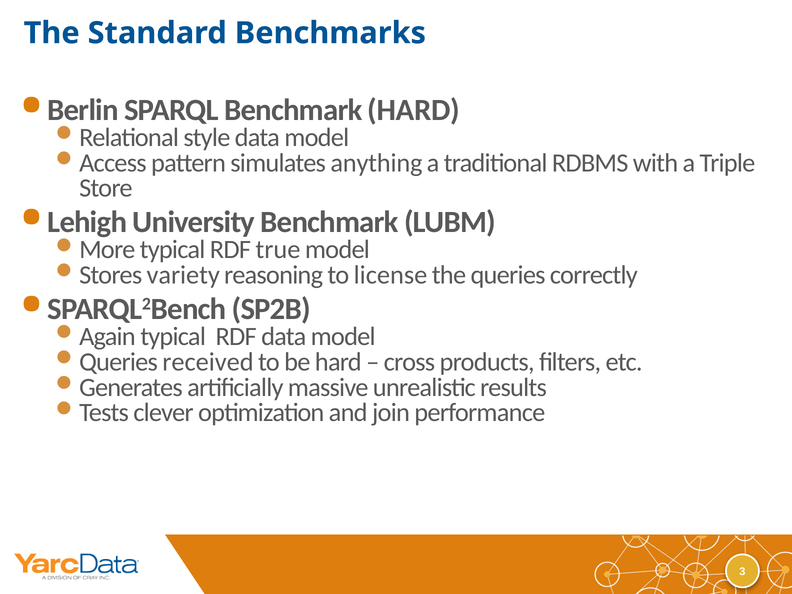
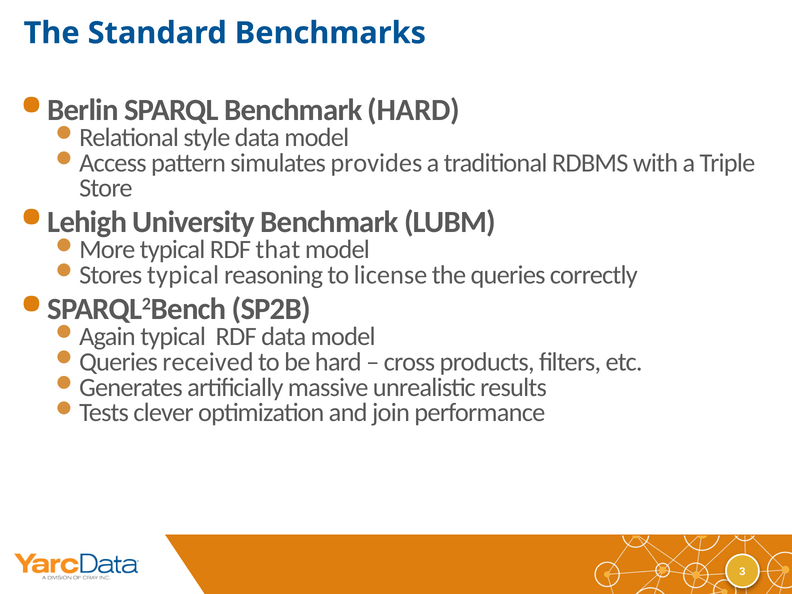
anything: anything -> provides (376, 163)
true: true -> that (278, 250)
variety: variety -> typical (183, 275)
